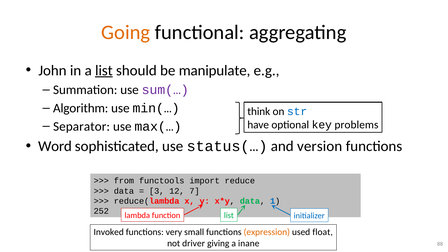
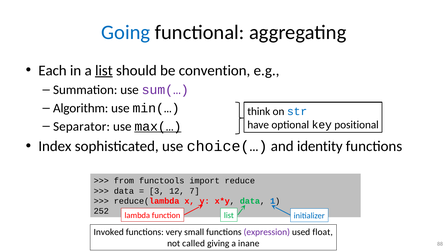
Going colour: orange -> blue (126, 33)
John: John -> Each (52, 70)
manipulate: manipulate -> convention (215, 70)
max(… underline: none -> present (158, 126)
problems: problems -> positional (357, 125)
Word: Word -> Index (55, 146)
status(…: status(… -> choice(… (227, 146)
version: version -> identity (320, 146)
expression colour: orange -> purple (267, 232)
driver: driver -> called (194, 243)
